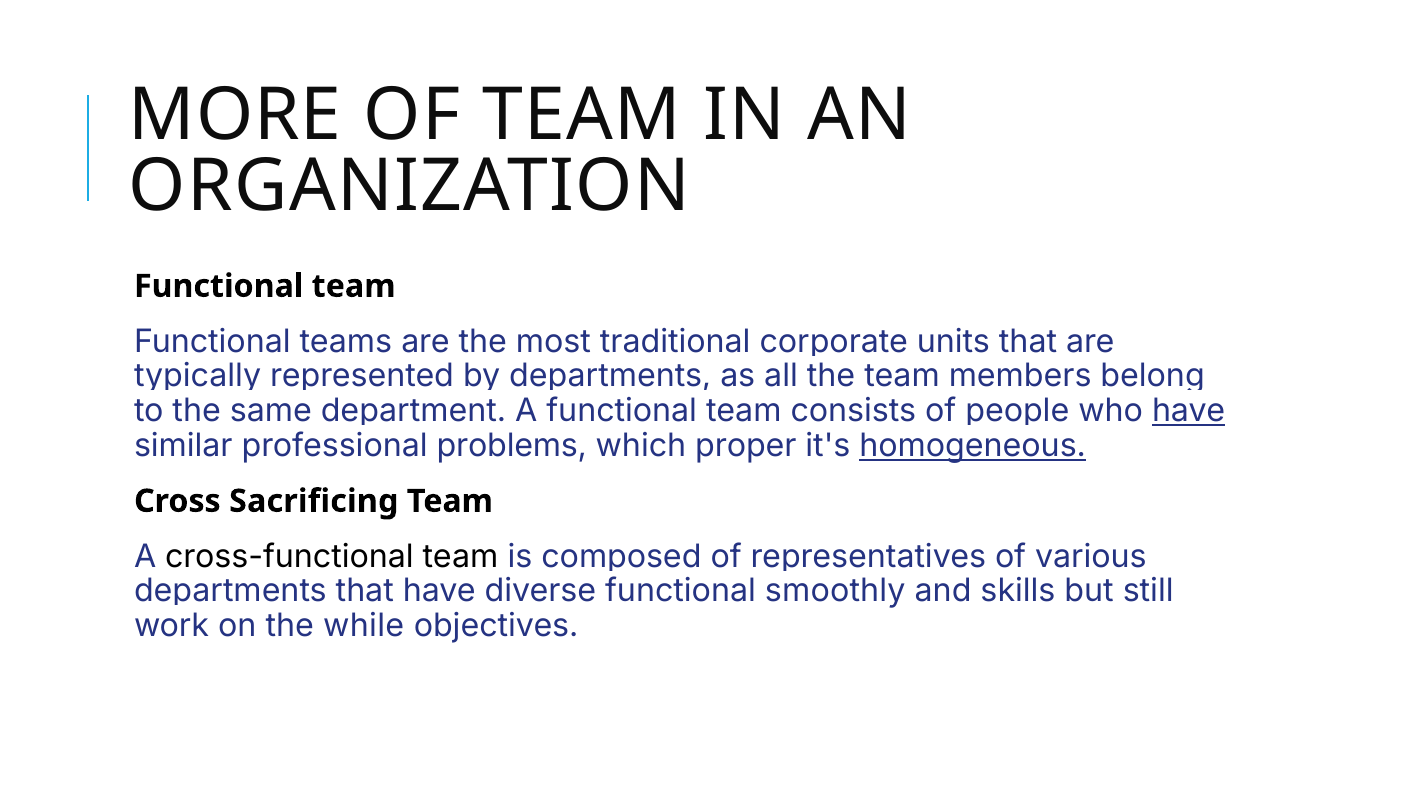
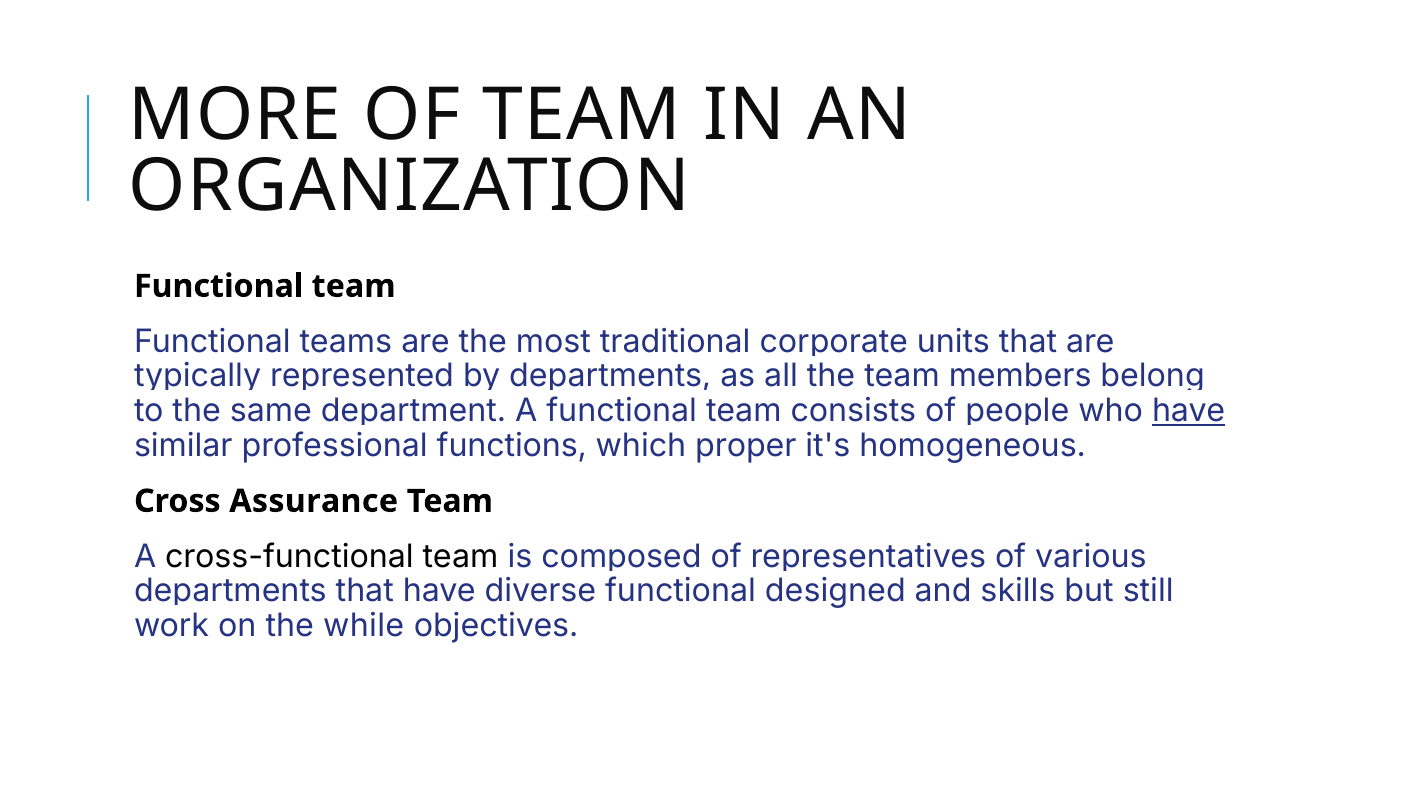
problems: problems -> functions (512, 446)
homogeneous underline: present -> none (973, 446)
Sacrificing: Sacrificing -> Assurance (314, 501)
smoothly: smoothly -> designed (835, 592)
